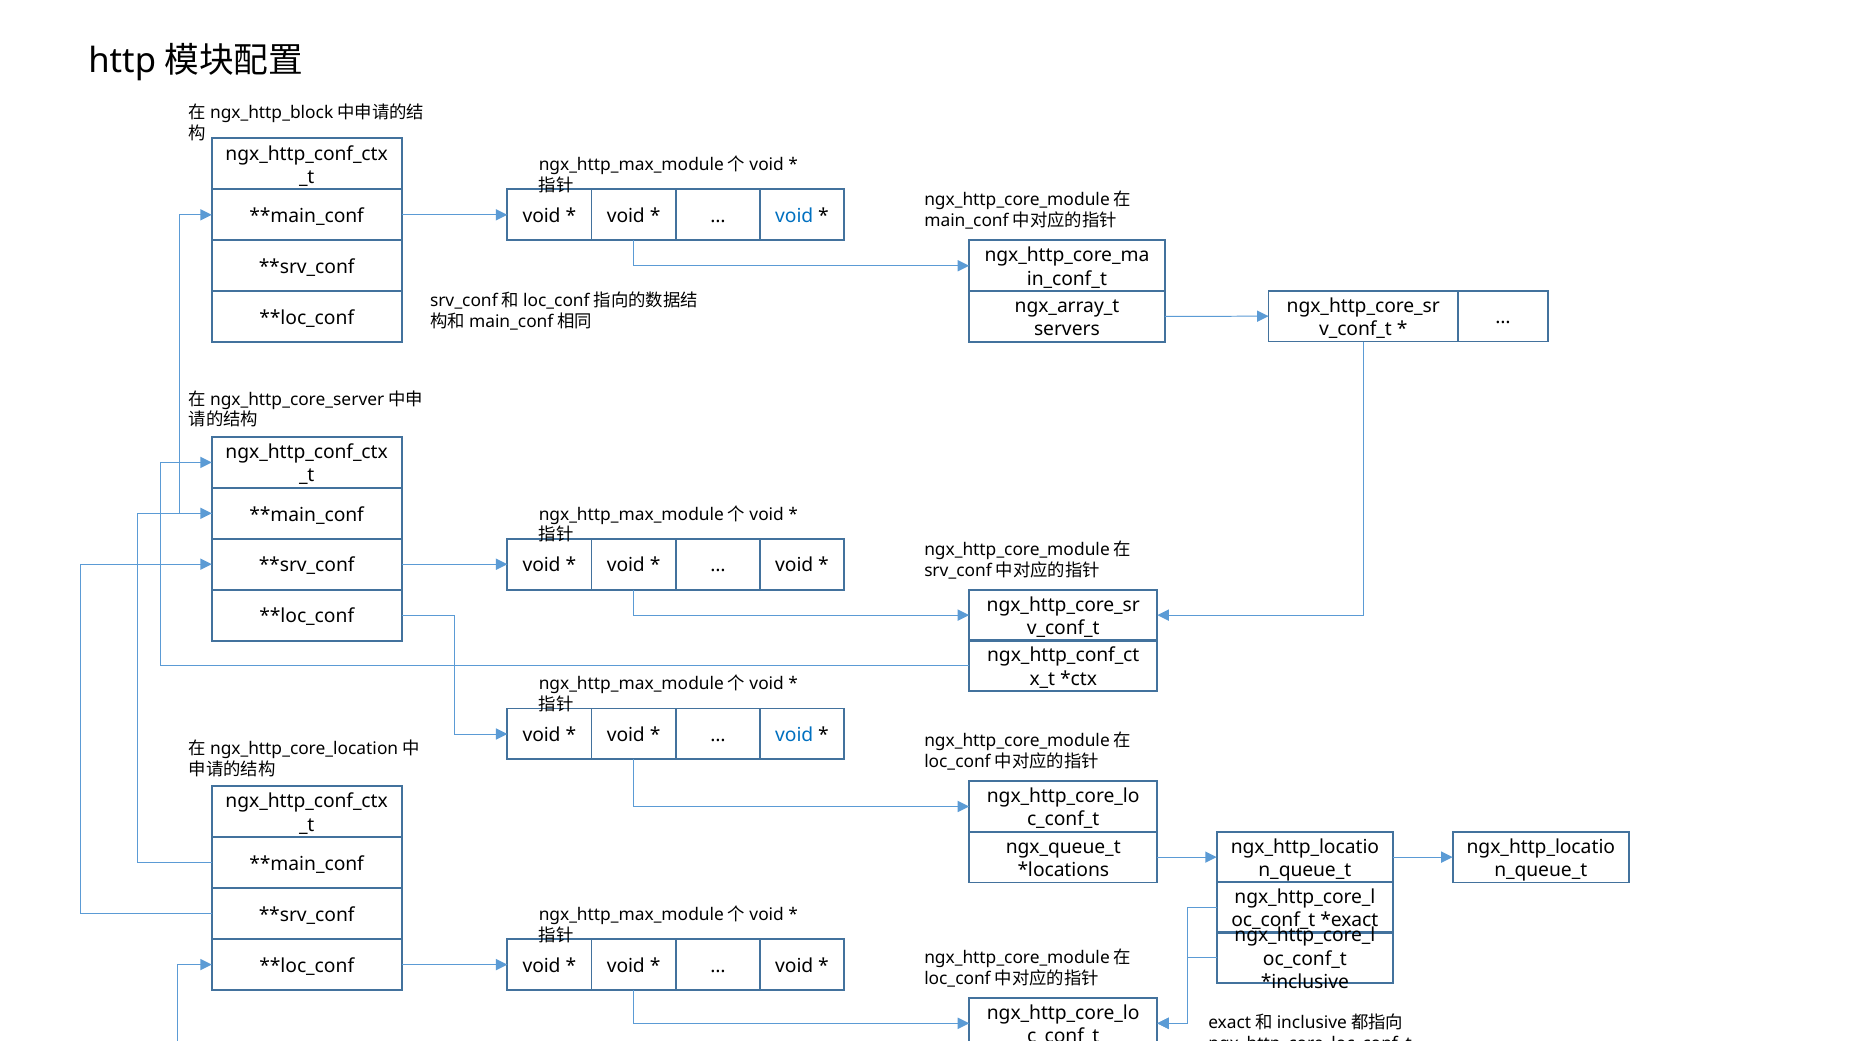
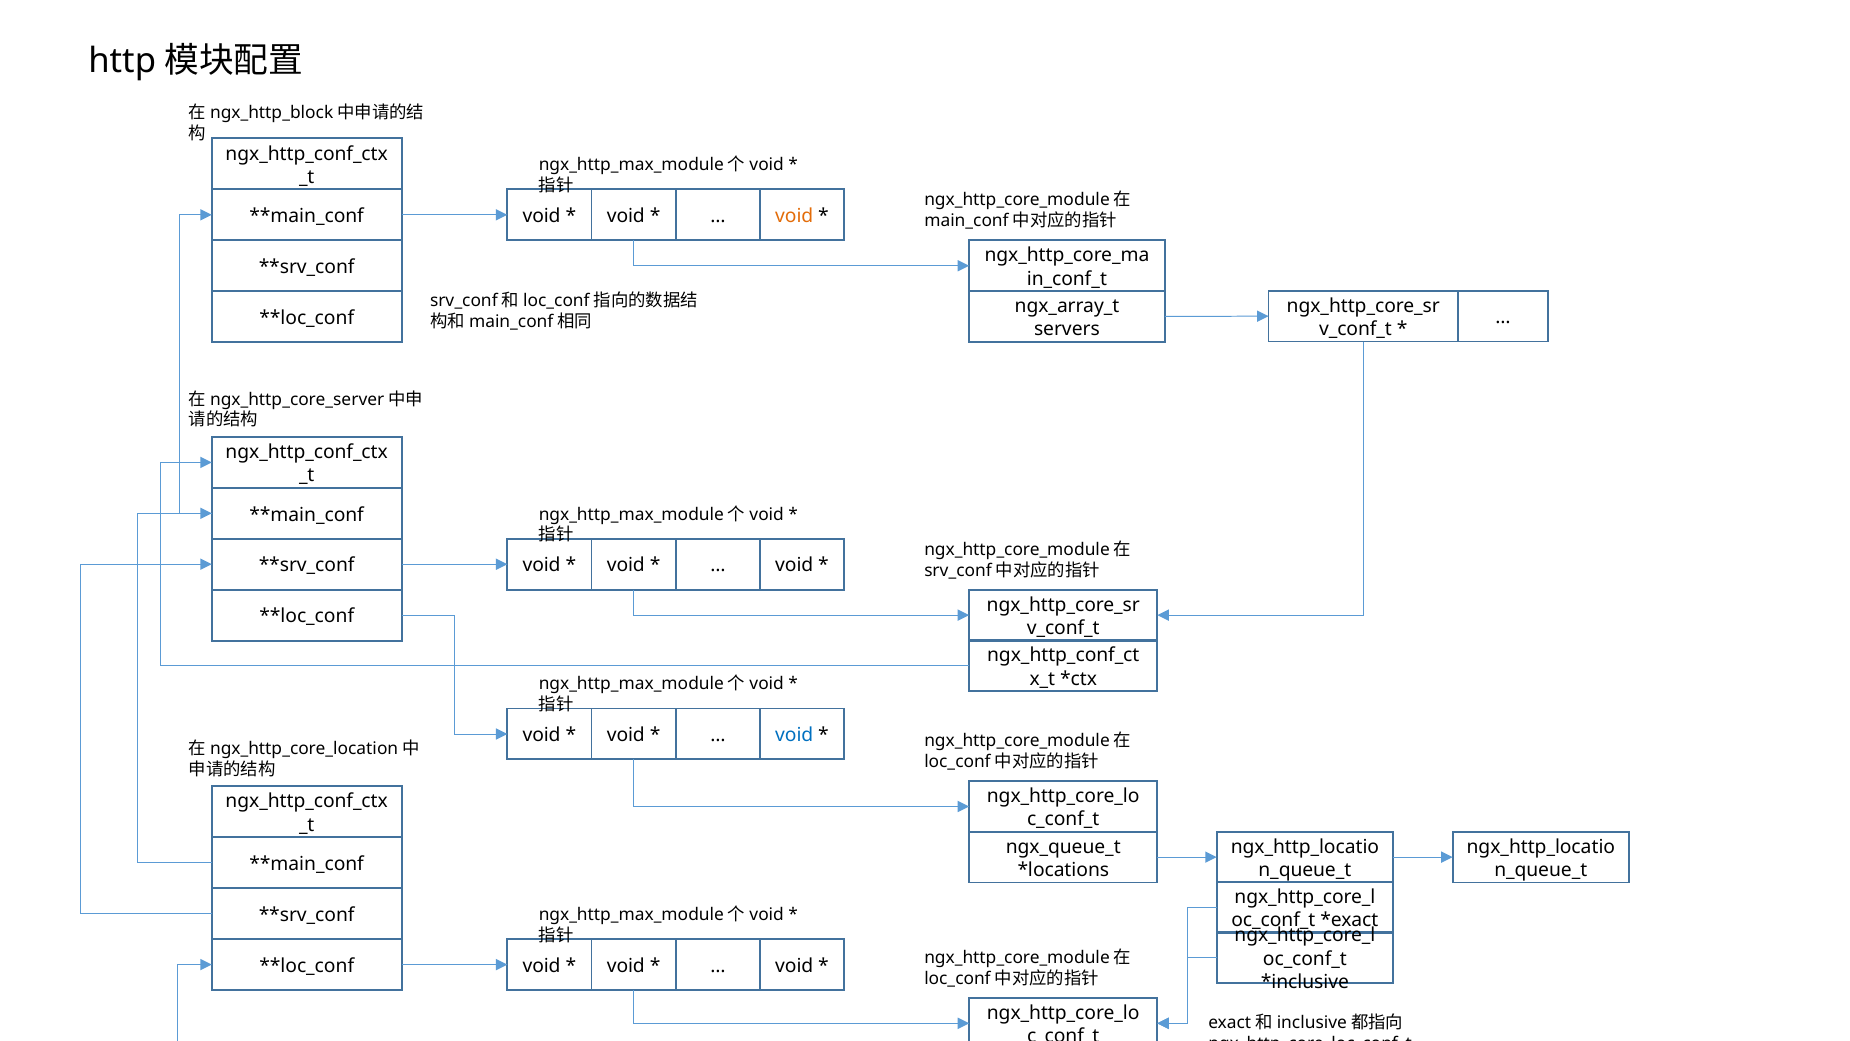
void colour: blue -> orange (794, 216)
